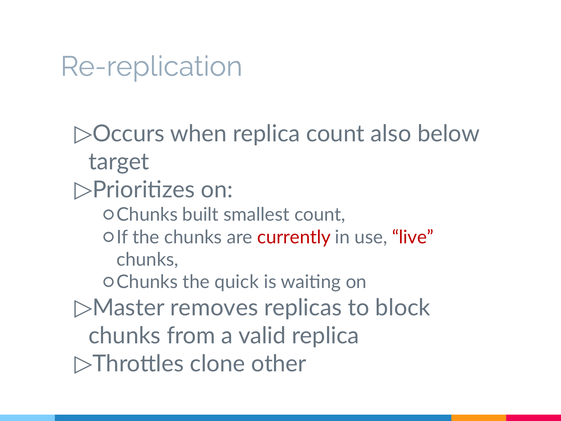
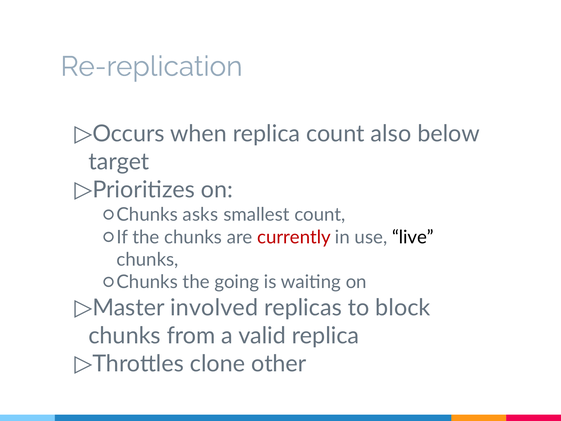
built: built -> asks (200, 215)
live colour: red -> black (413, 237)
quick: quick -> going (237, 282)
removes: removes -> involved (214, 308)
